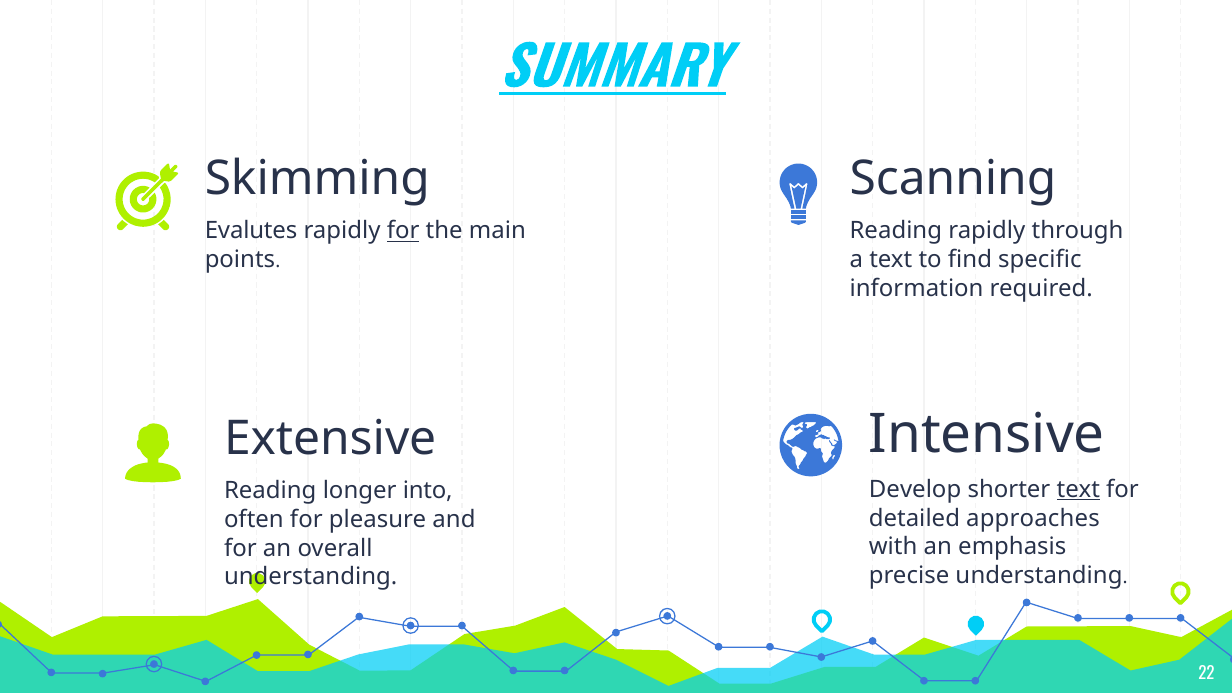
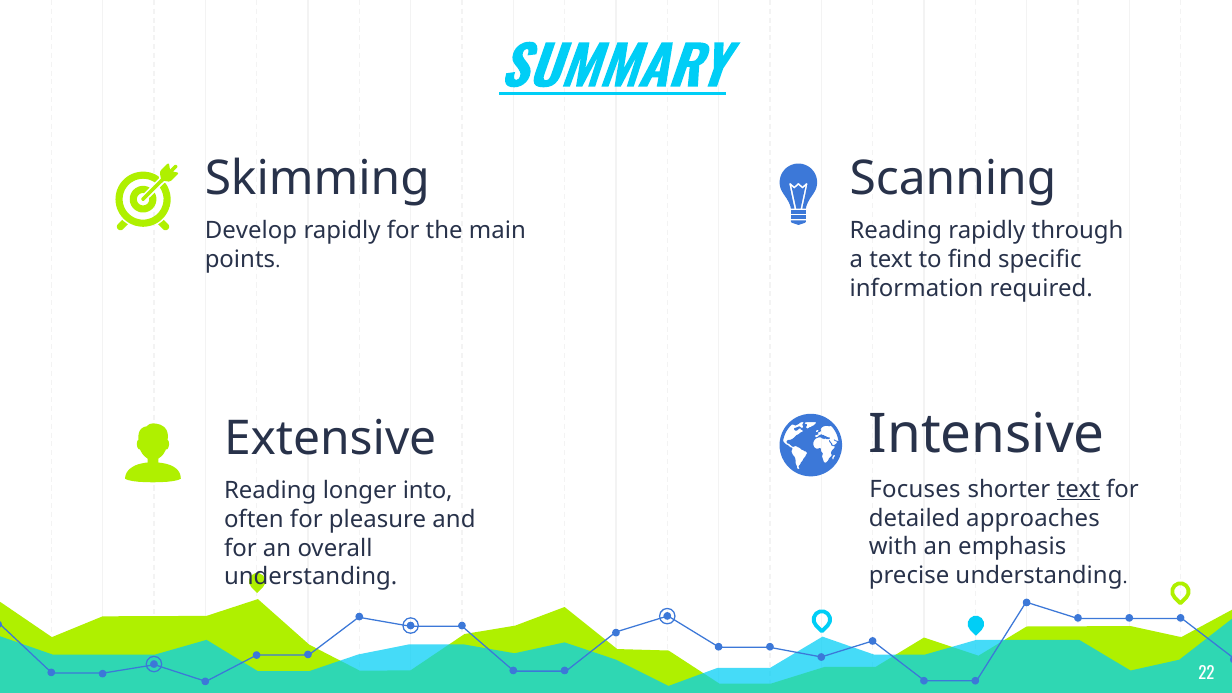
Evalutes: Evalutes -> Develop (251, 231)
for underline: present -> none (403, 231)
Develop: Develop -> Focuses (915, 489)
